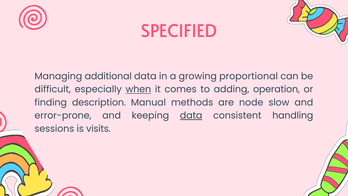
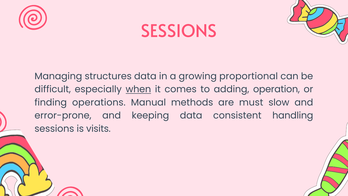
SPECIFIED: SPECIFIED -> SESSIONS (179, 31)
additional: additional -> structures (108, 76)
description: description -> operations (99, 102)
node: node -> must (251, 102)
data underline: present -> none (191, 115)
